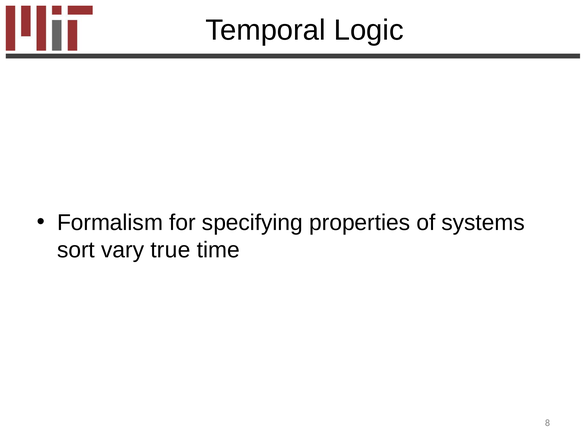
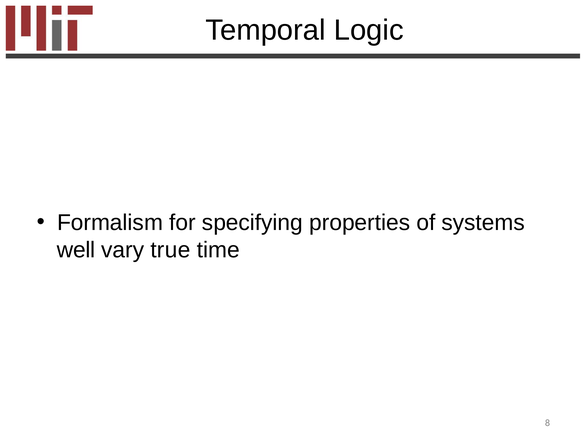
sort: sort -> well (76, 250)
